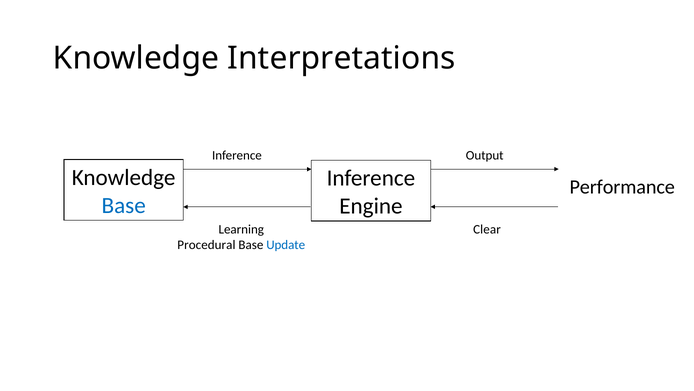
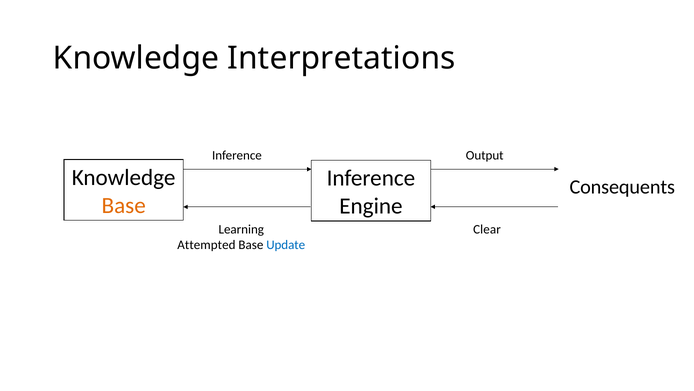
Performance: Performance -> Consequents (622, 187)
Base colour: blue -> orange (124, 205)
Procedural: Procedural -> Attempted (206, 245)
